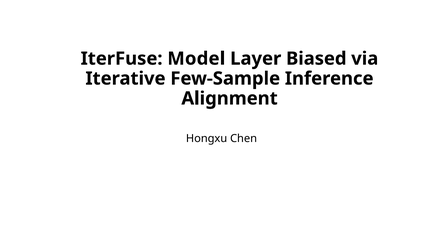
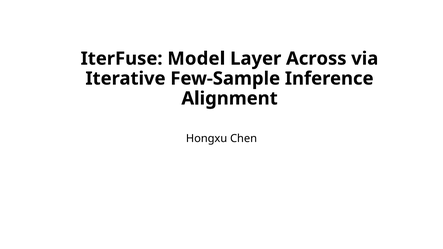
Biased: Biased -> Across (316, 59)
